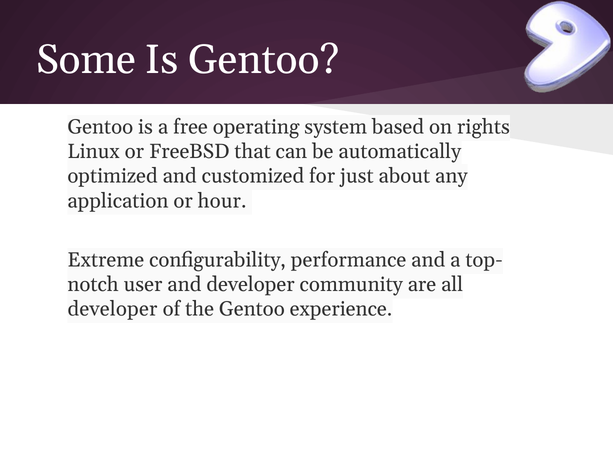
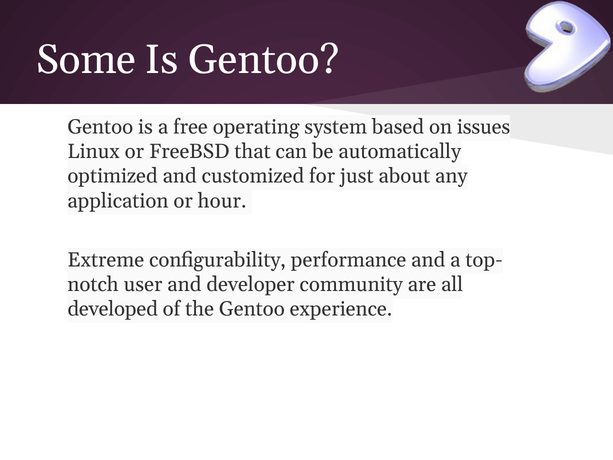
rights: rights -> issues (484, 127)
developer: developer -> developed (113, 309)
